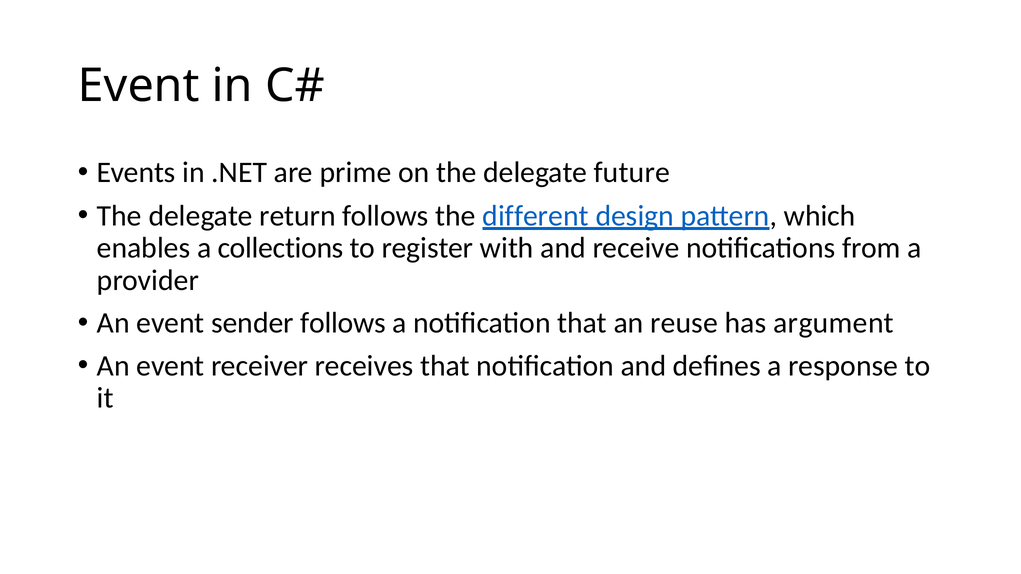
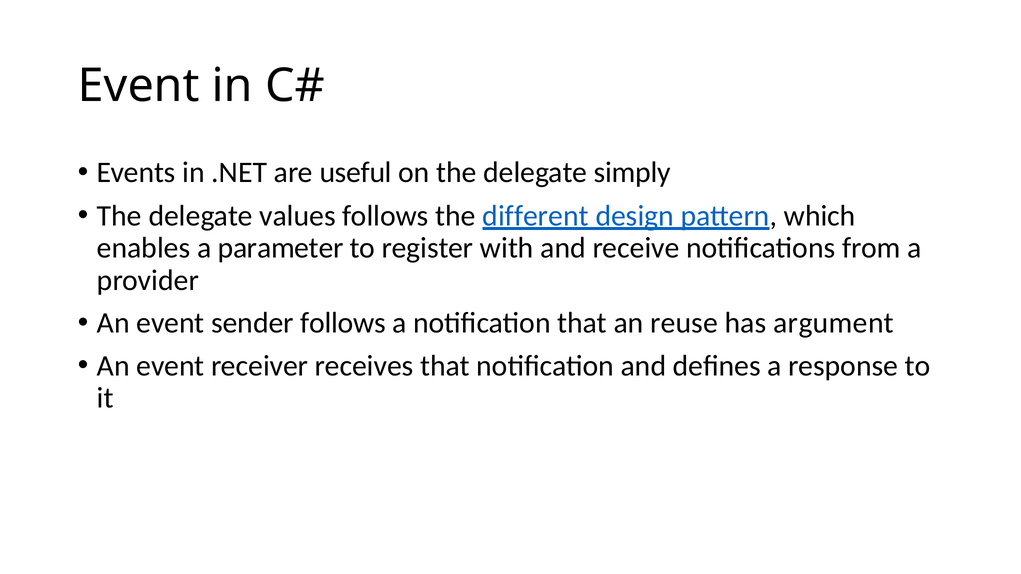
prime: prime -> useful (356, 173)
future: future -> simply (632, 173)
return: return -> values (297, 216)
collections: collections -> parameter (281, 248)
